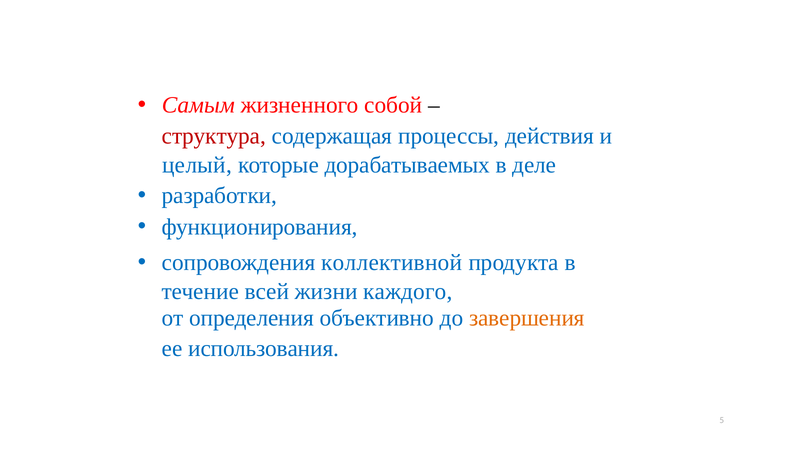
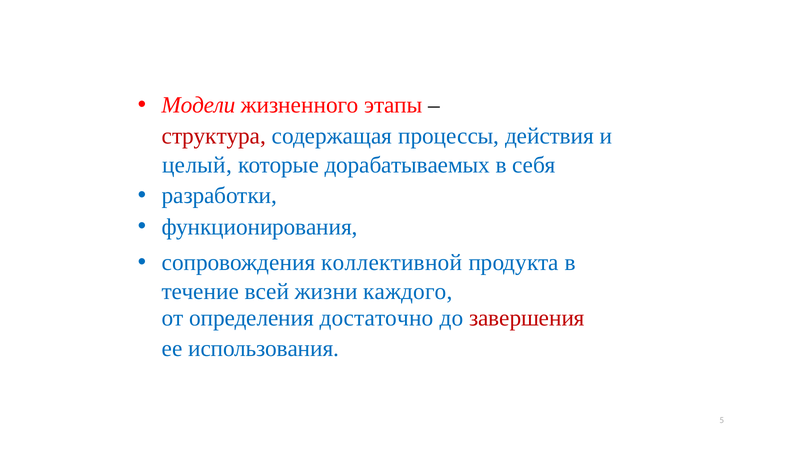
Самым: Самым -> Модели (198, 105)
собой: собой -> этапы (393, 105)
деле: деле -> себя (534, 165)
объективно: объективно -> достаточно (377, 318)
завершения colour: orange -> red (527, 318)
